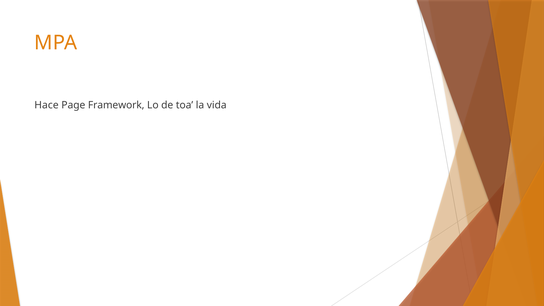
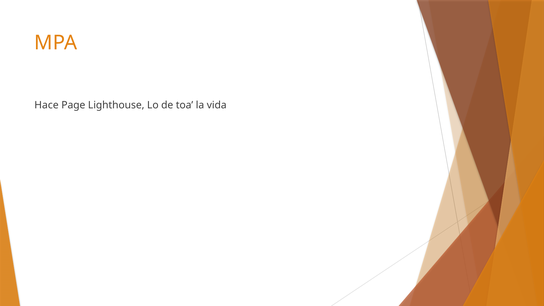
Framework: Framework -> Lighthouse (116, 105)
